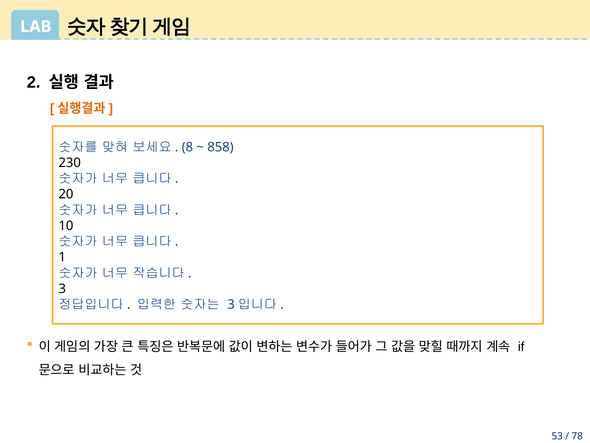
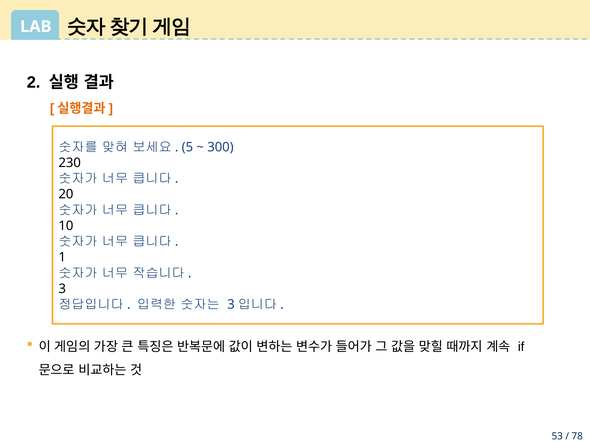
8: 8 -> 5 (187, 147)
858: 858 -> 300 (220, 147)
